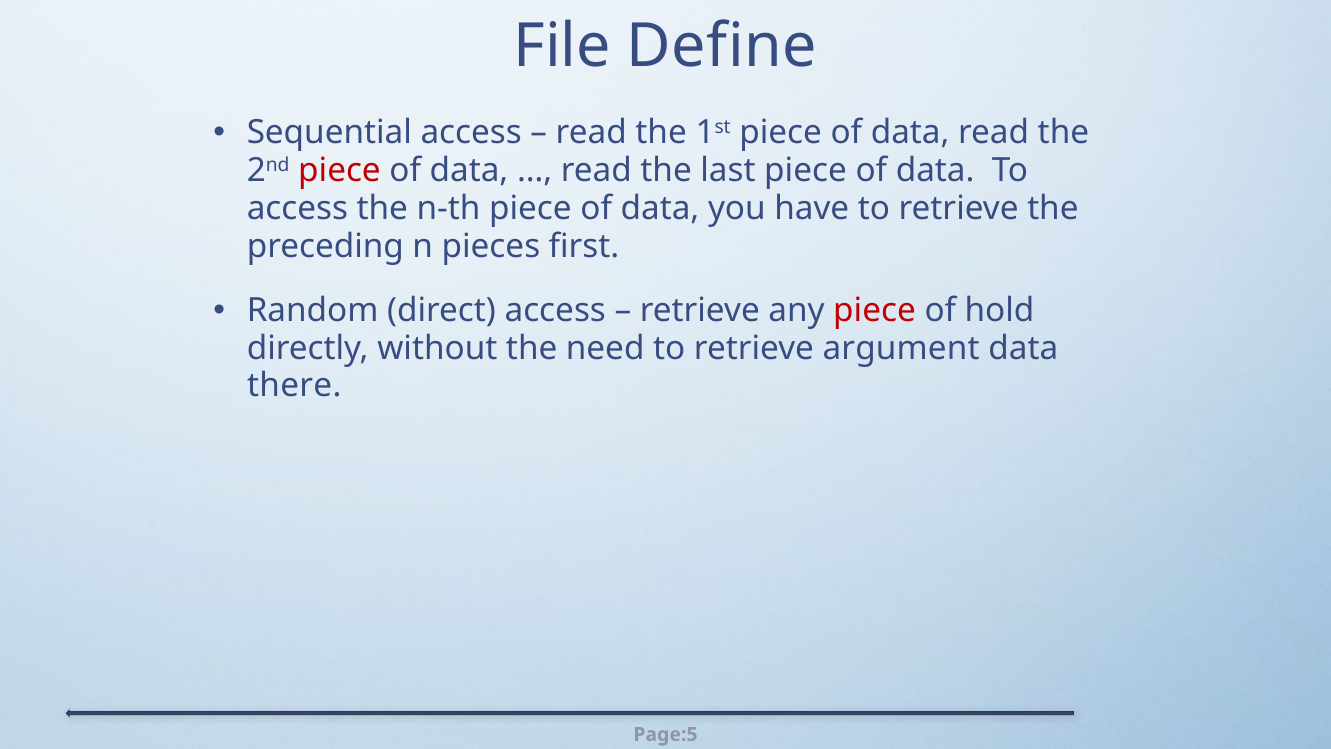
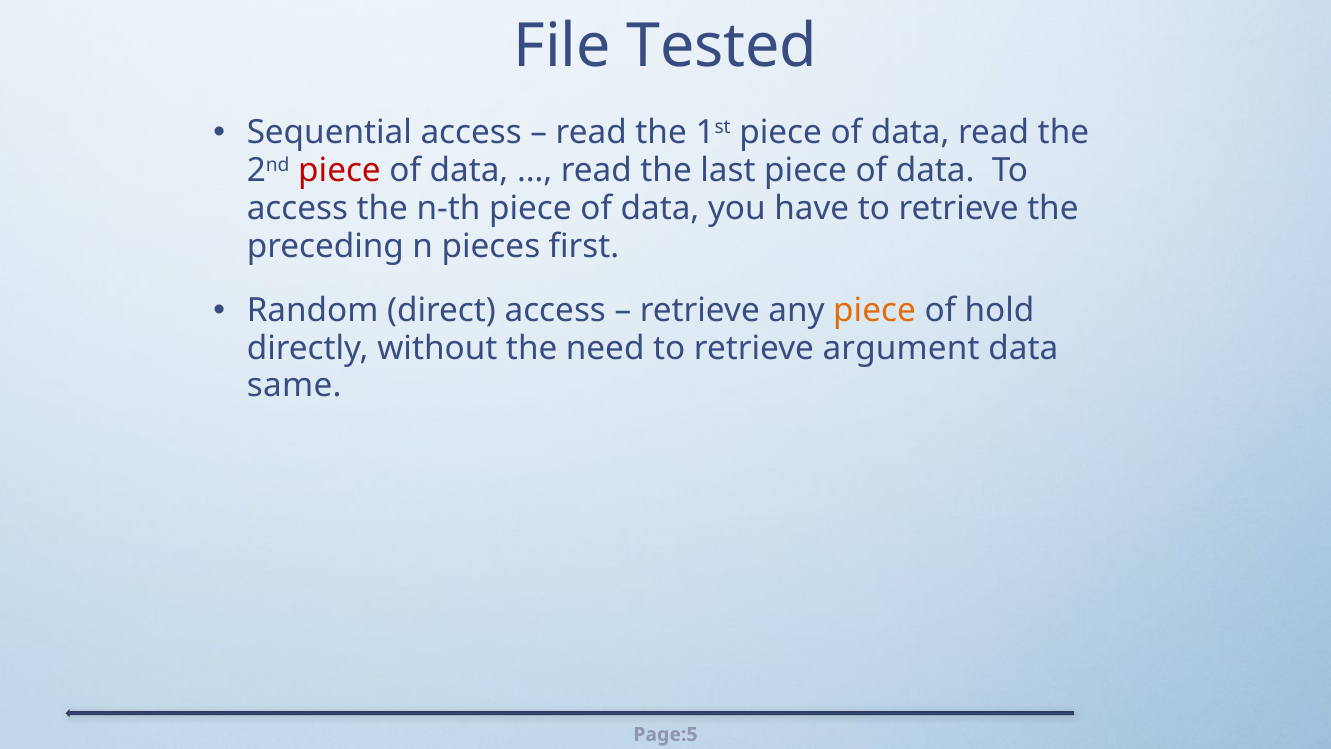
Define: Define -> Tested (722, 47)
piece colour: red -> orange (875, 310)
there: there -> same (294, 386)
